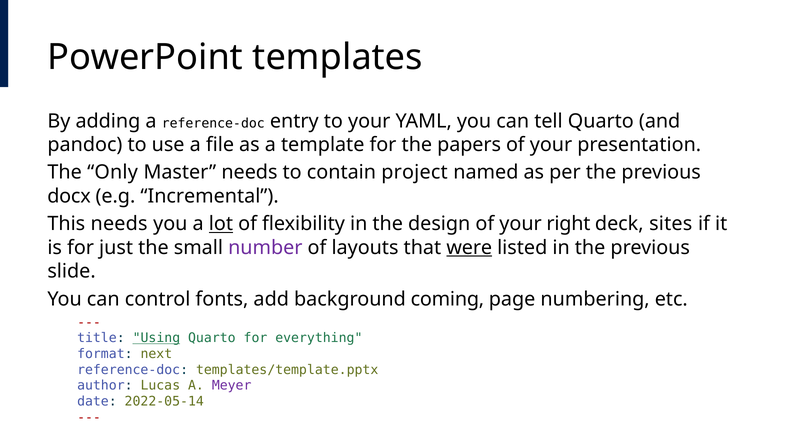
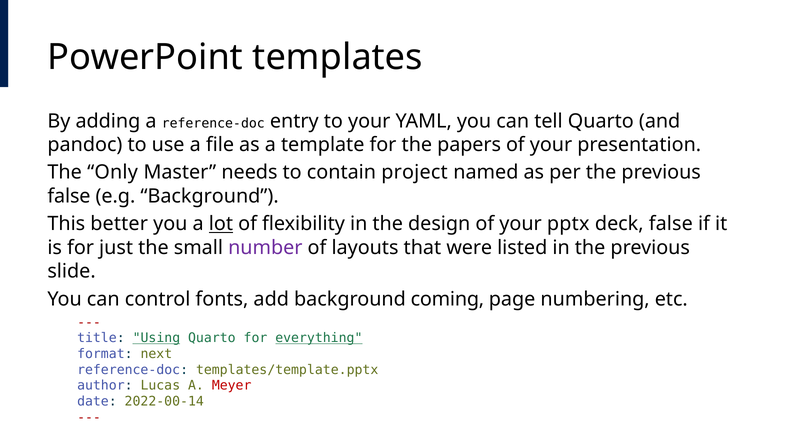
docx: docx -> false (69, 196)
e.g Incremental: Incremental -> Background (210, 196)
This needs: needs -> better (119, 224)
right: right -> pptx (568, 224)
deck sites: sites -> false (671, 224)
were underline: present -> none (469, 248)
everything underline: none -> present (319, 338)
Meyer colour: purple -> red (232, 386)
2022-05-14: 2022-05-14 -> 2022-00-14 (164, 401)
